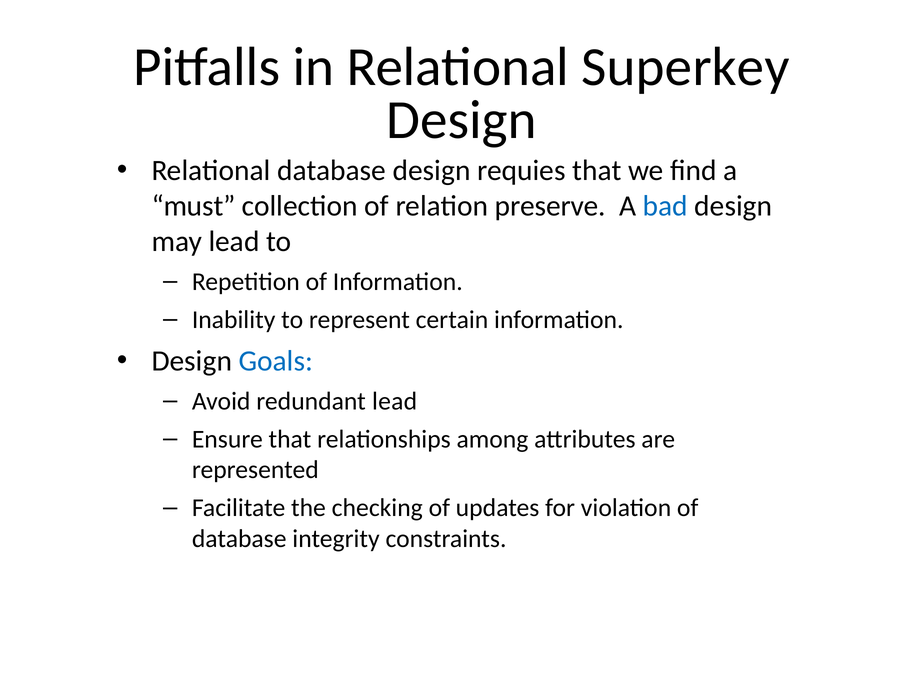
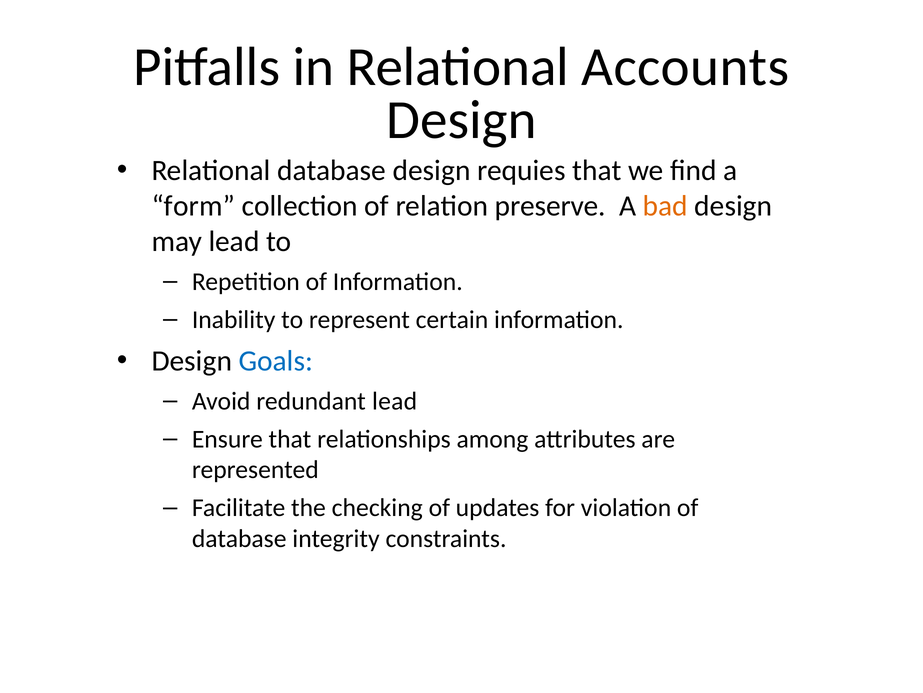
Superkey: Superkey -> Accounts (685, 67)
must: must -> form (193, 206)
bad colour: blue -> orange (665, 206)
